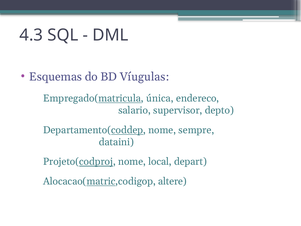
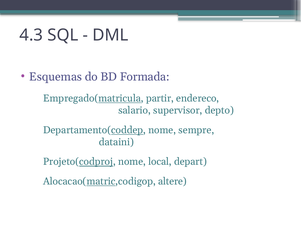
Víugulas: Víugulas -> Formada (145, 77)
única: única -> partir (160, 98)
